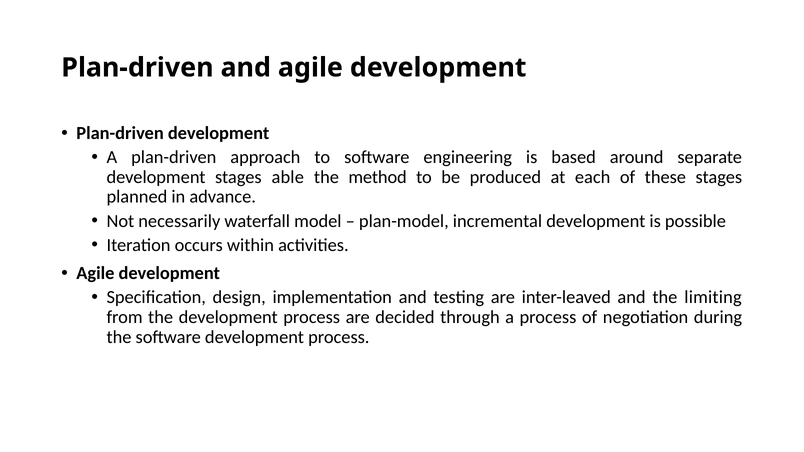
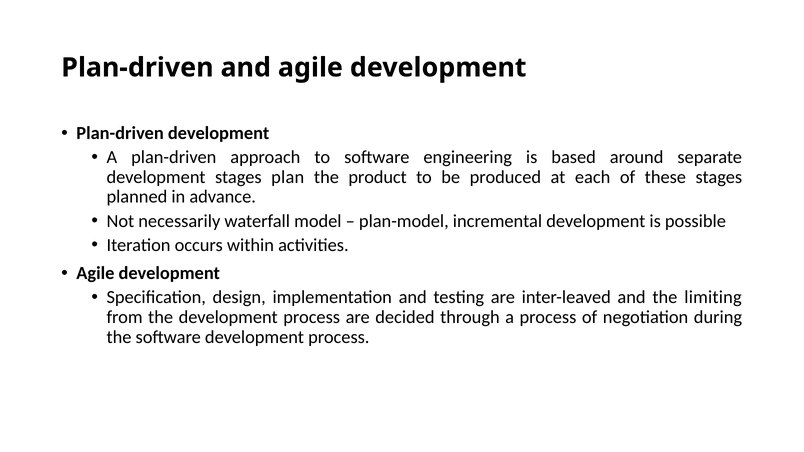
able: able -> plan (288, 177)
method: method -> product (378, 177)
